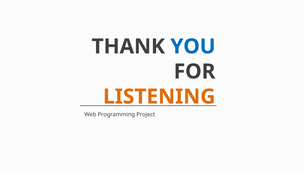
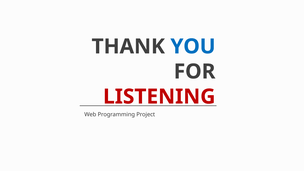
LISTENING colour: orange -> red (159, 97)
